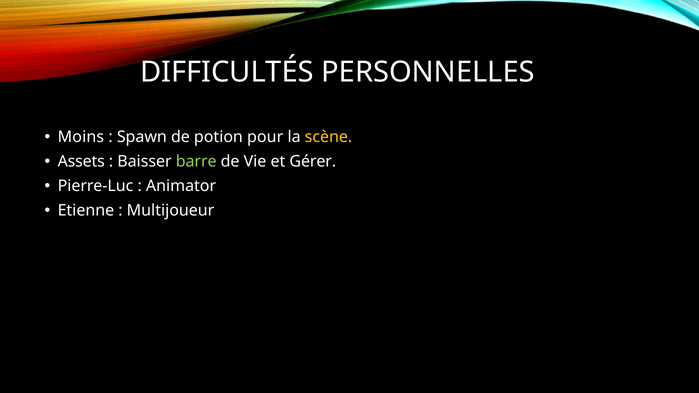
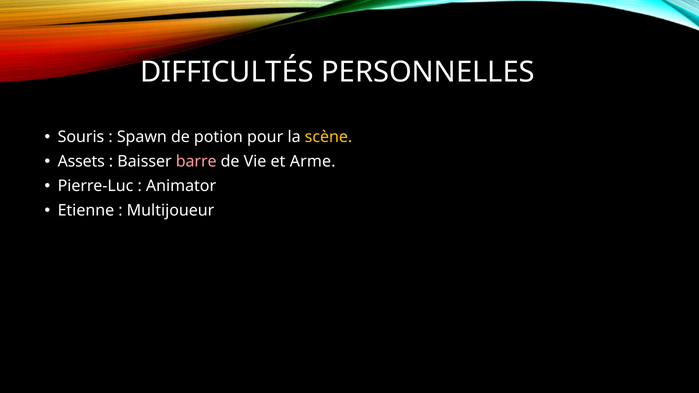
Moins: Moins -> Souris (81, 137)
barre colour: light green -> pink (196, 162)
Gérer: Gérer -> Arme (313, 162)
